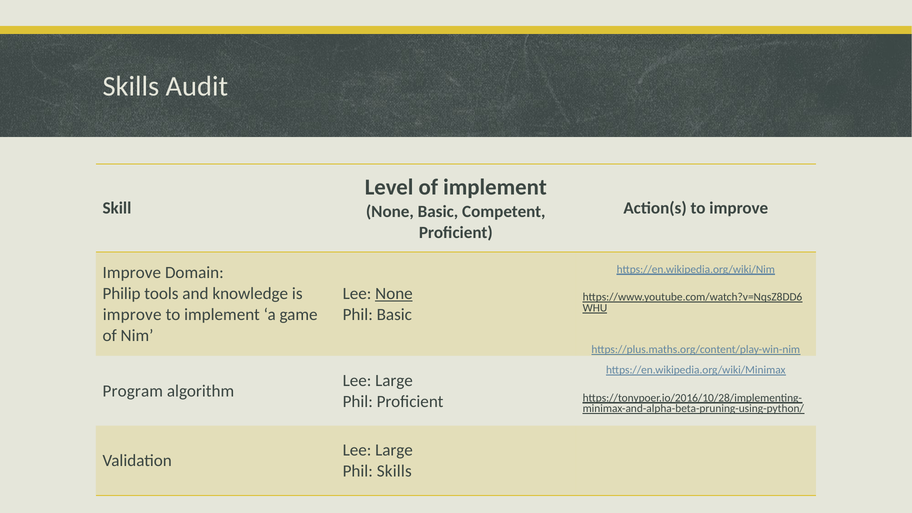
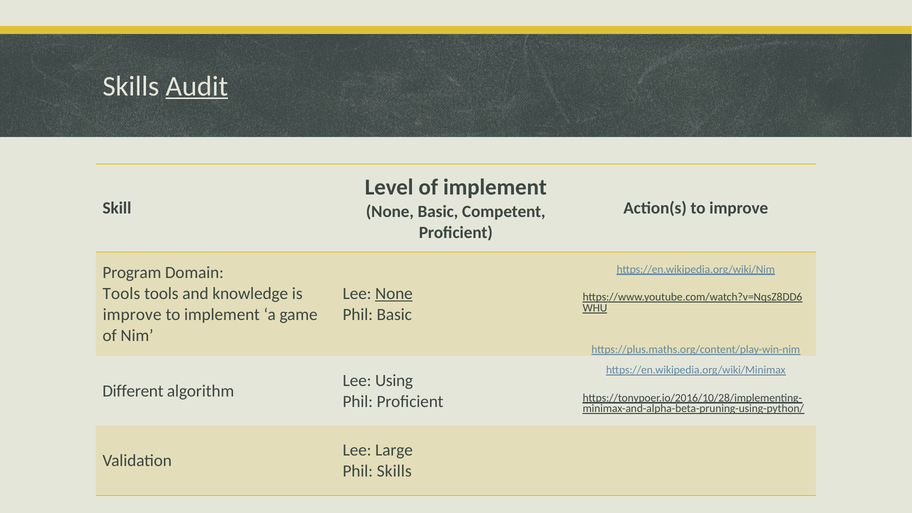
Audit underline: none -> present (197, 86)
Improve: Improve -> Program (132, 273)
Philip: Philip -> Tools (121, 294)
Large: Large -> Using (394, 381)
Program: Program -> Different (133, 391)
